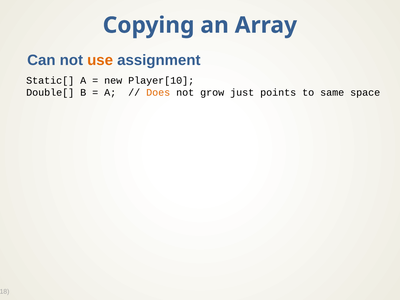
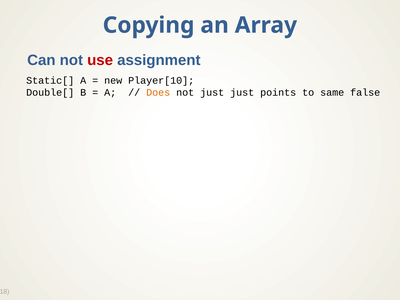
use colour: orange -> red (100, 60)
not grow: grow -> just (212, 93)
space: space -> false (365, 93)
